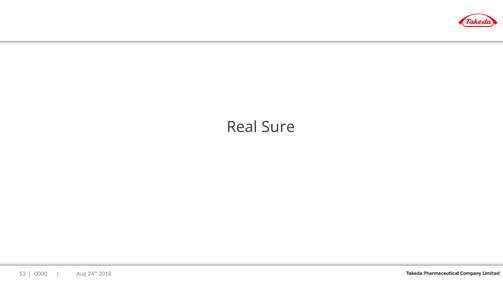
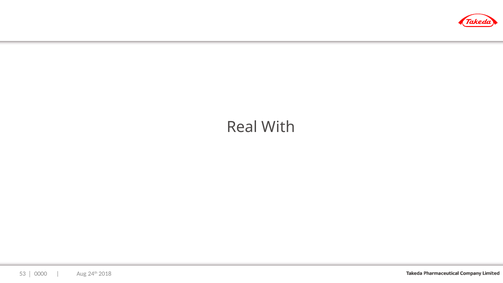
Sure: Sure -> With (278, 127)
